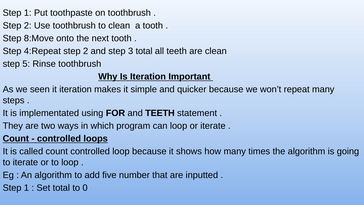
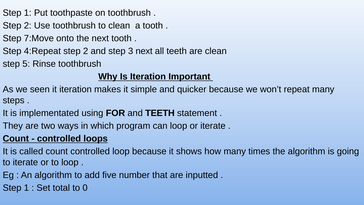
8:Move: 8:Move -> 7:Move (39, 38)
3 total: total -> next (144, 51)
